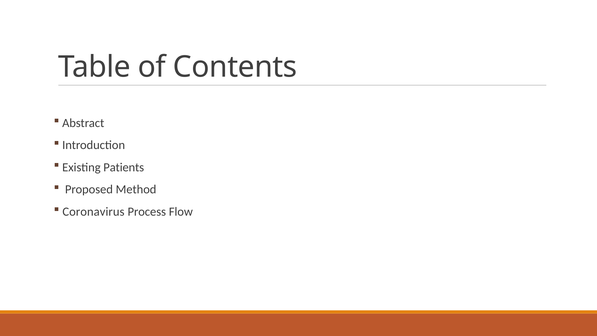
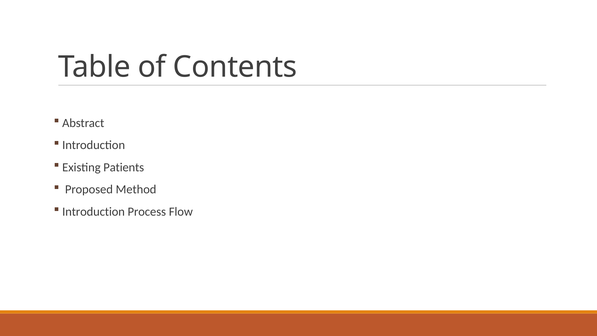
Coronavirus: Coronavirus -> Introduction (94, 211)
